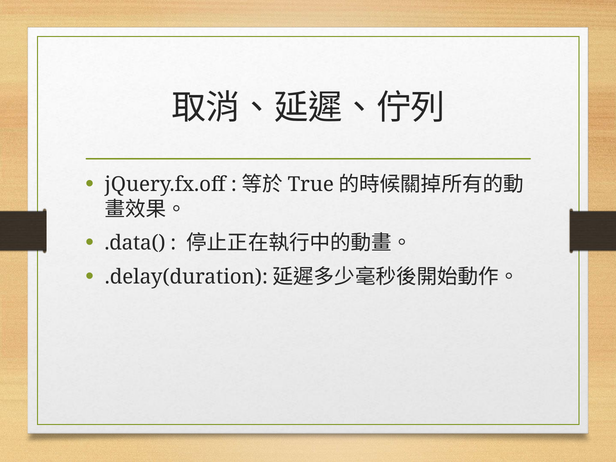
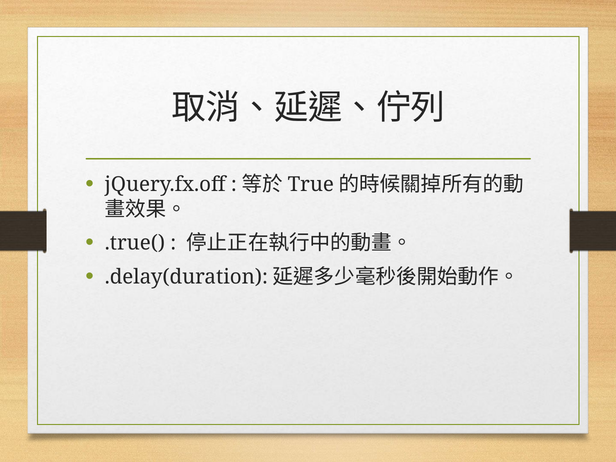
.data(: .data( -> .true( (135, 243)
